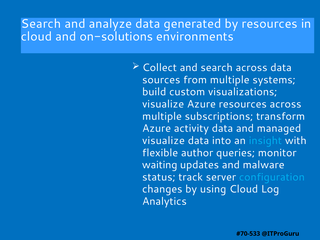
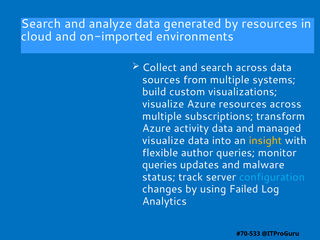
on-solutions: on-solutions -> on-imported (116, 37)
insight colour: light blue -> yellow (265, 141)
waiting: waiting -> queries (160, 165)
using Cloud: Cloud -> Failed (244, 189)
